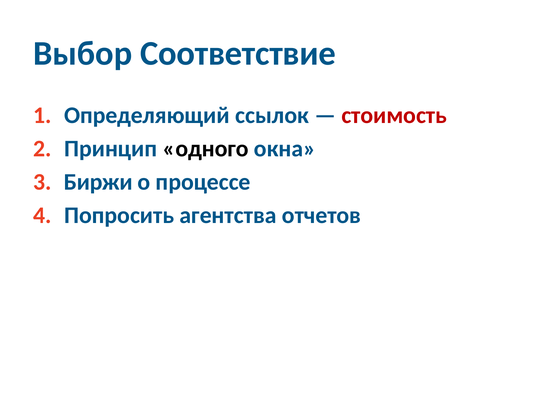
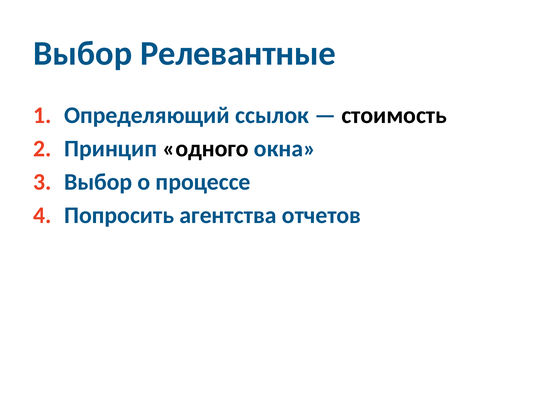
Соответствие: Соответствие -> Релевантные (238, 53)
стоимость colour: red -> black (394, 115)
Биржи: Биржи -> Выбор (98, 182)
